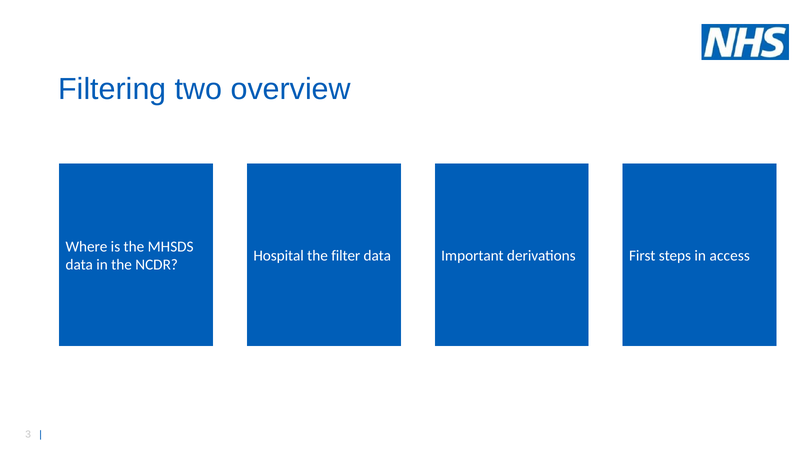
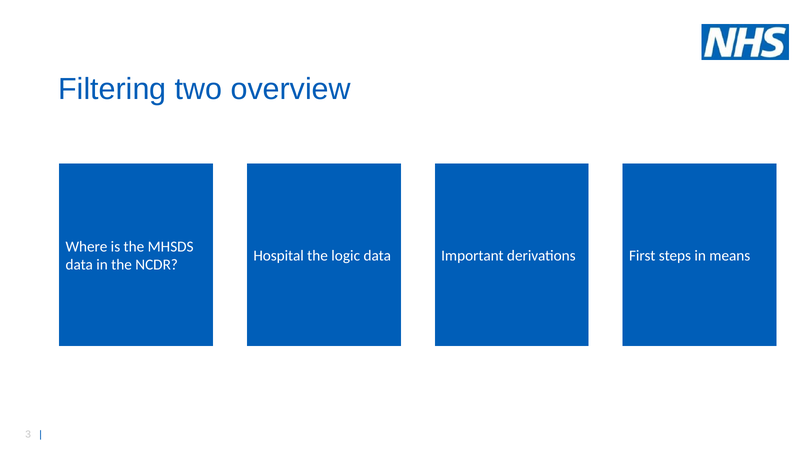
filter: filter -> logic (346, 256)
access: access -> means (730, 256)
